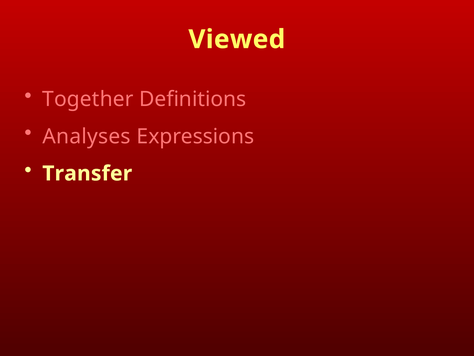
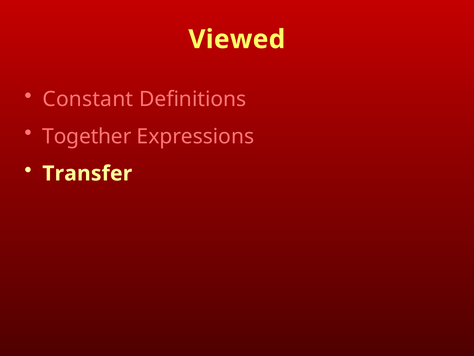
Together: Together -> Constant (88, 99)
Analyses: Analyses -> Together (87, 136)
